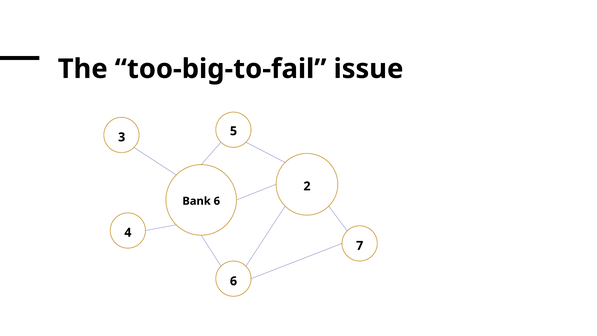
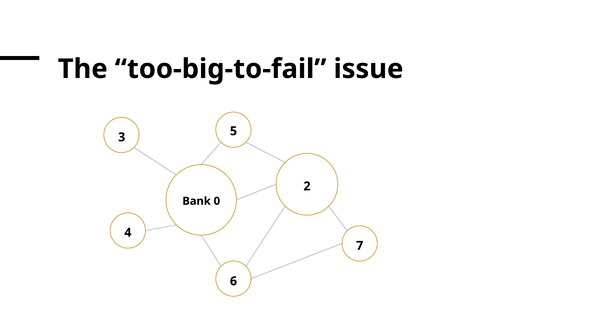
Bank 6: 6 -> 0 (217, 201)
